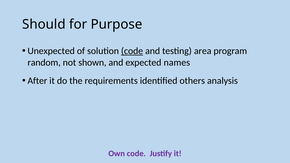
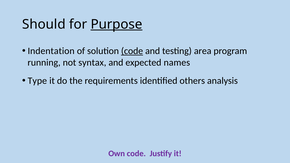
Purpose underline: none -> present (117, 24)
Unexpected: Unexpected -> Indentation (51, 51)
random: random -> running (44, 63)
shown: shown -> syntax (92, 63)
After: After -> Type (37, 81)
